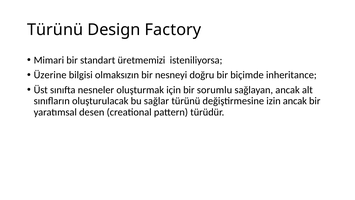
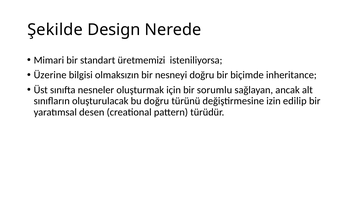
Türünü: Türünü -> Şekilde (55, 30)
Factory: Factory -> Nerede (173, 30)
bu sağlar: sağlar -> doğru (156, 101)
izin ancak: ancak -> edilip (295, 101)
